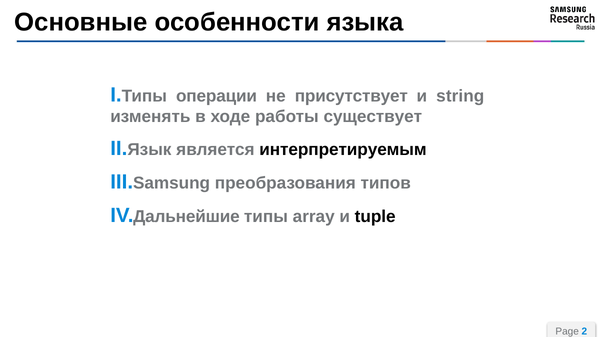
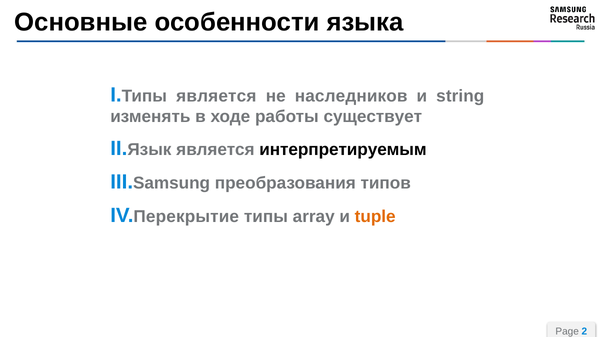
Типы операции: операции -> является (216, 96)
присутствует: присутствует -> наследников (351, 96)
Дальнейшие: Дальнейшие -> Перекрытие (186, 217)
tuple colour: black -> orange (375, 217)
